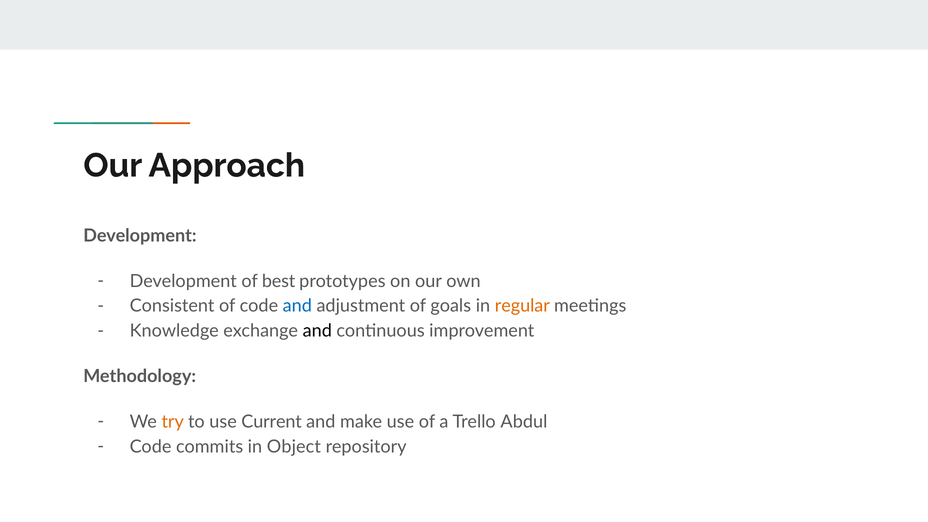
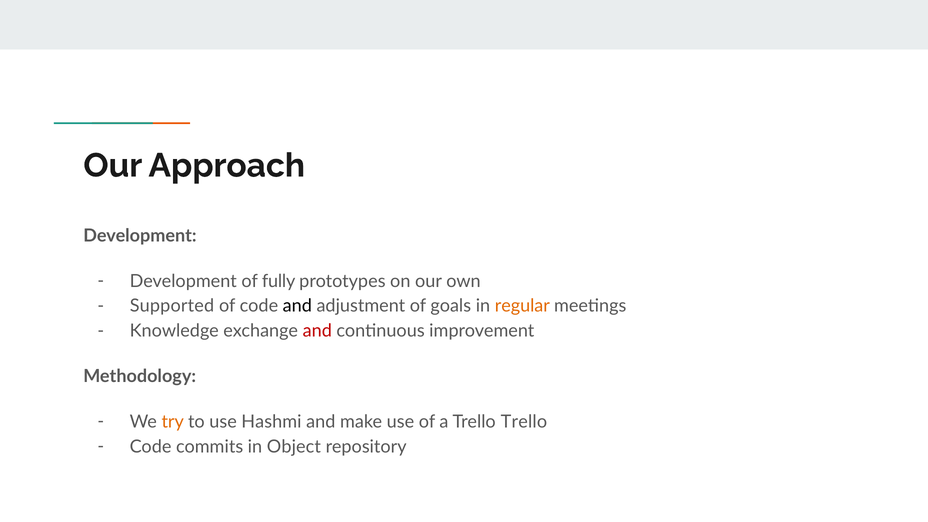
best: best -> fully (279, 281)
Consistent: Consistent -> Supported (172, 306)
and colour: blue -> black (297, 306)
and colour: black -> red (317, 331)
Current: Current -> Hashmi (271, 422)
Trello Abdul: Abdul -> Trello (524, 422)
